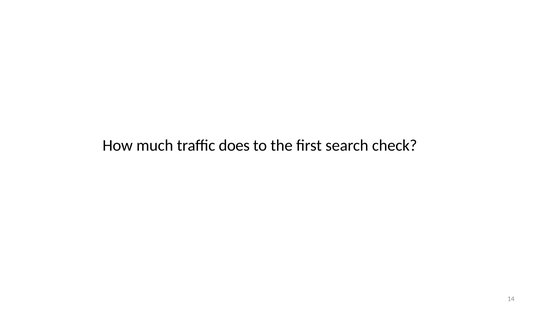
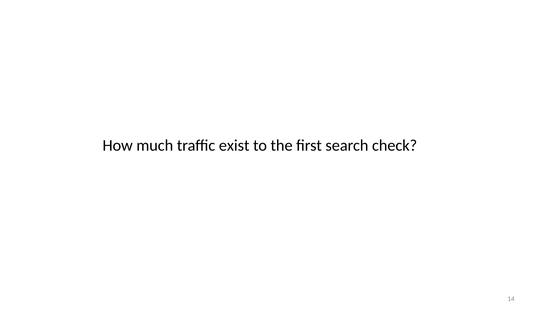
does: does -> exist (234, 146)
